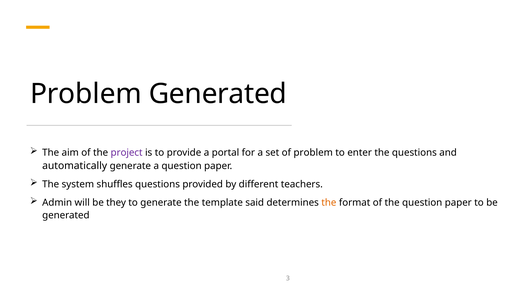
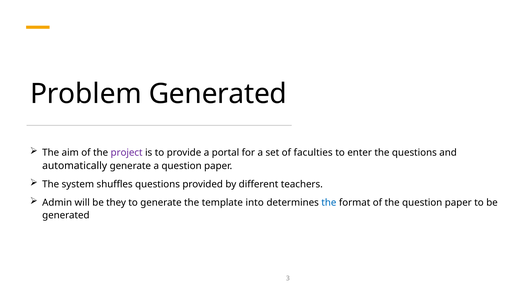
of problem: problem -> faculties (313, 153)
said: said -> into (255, 203)
the colour: orange -> blue (329, 203)
